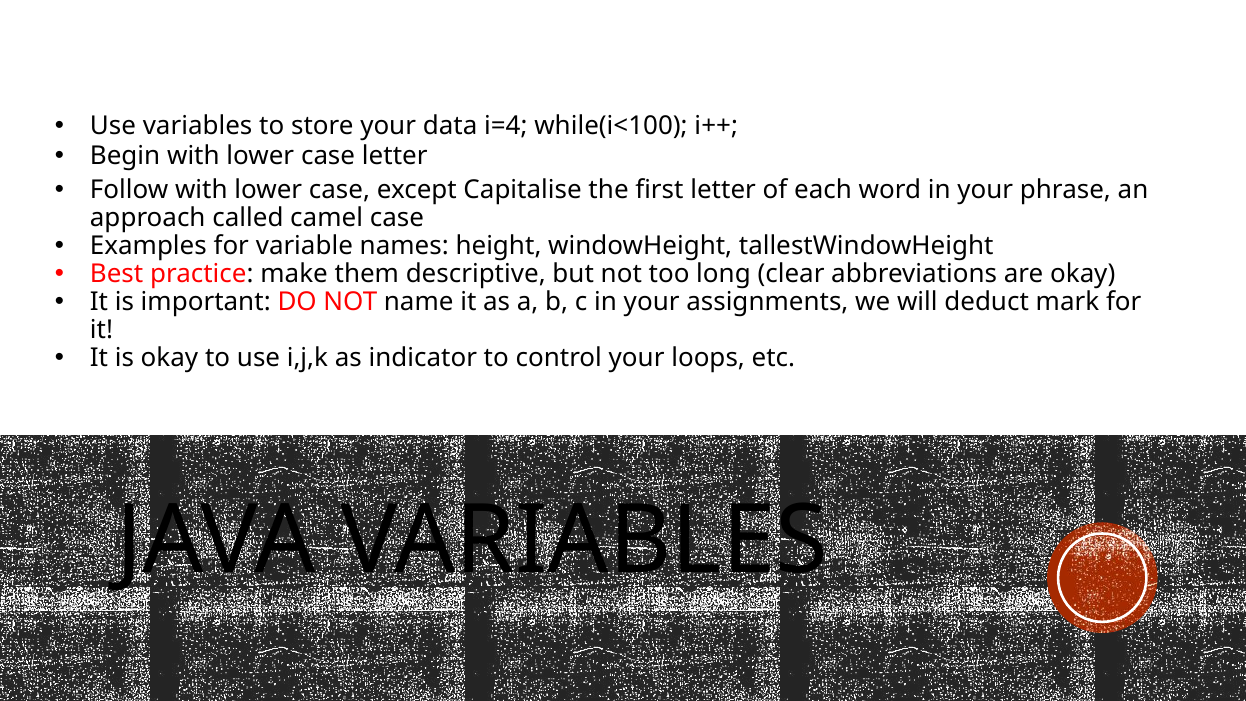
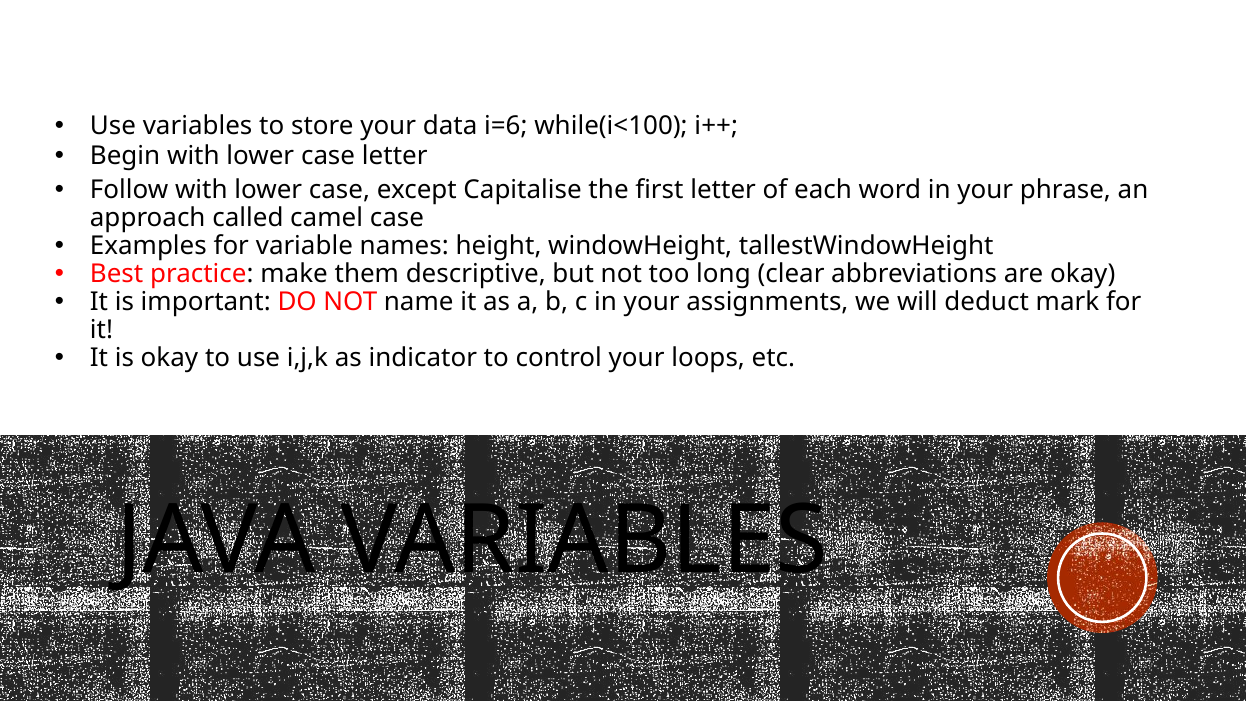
i=4: i=4 -> i=6 (506, 126)
